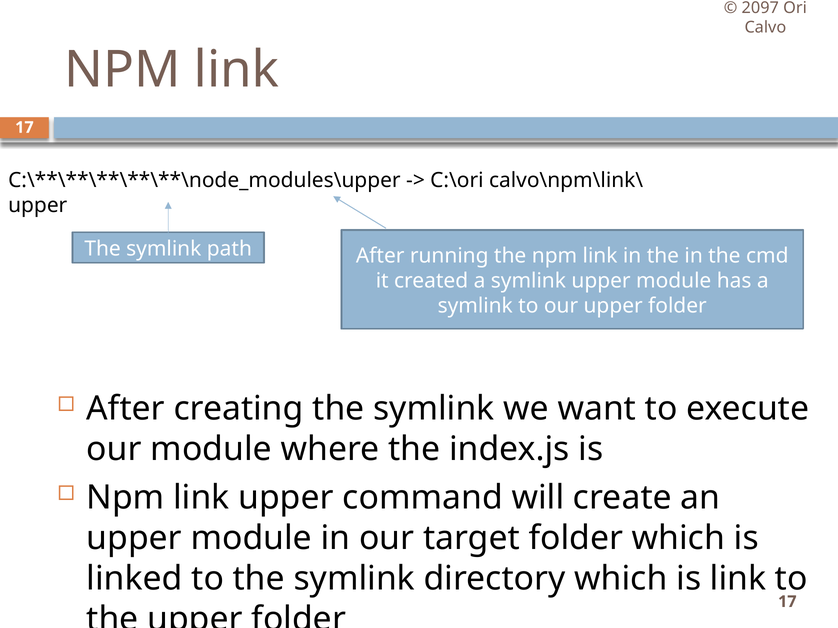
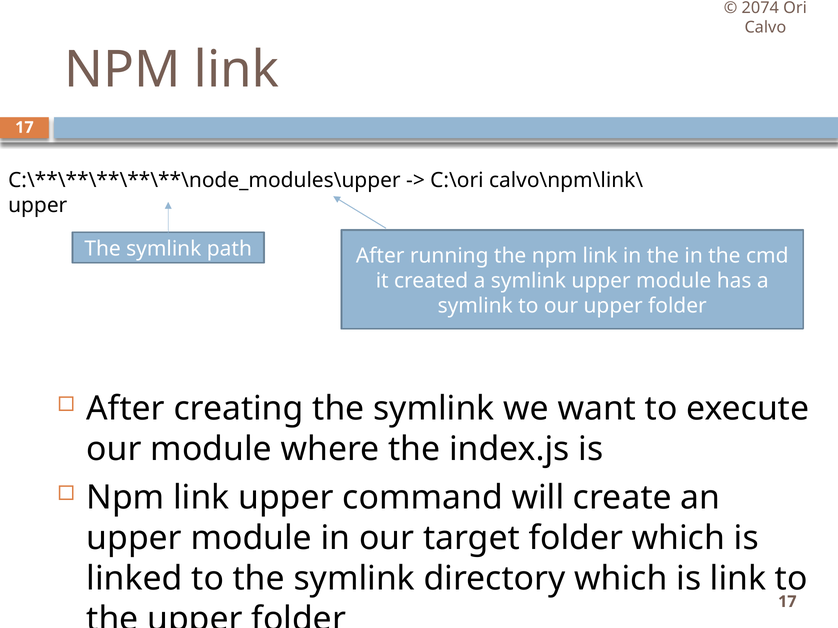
2097: 2097 -> 2074 (760, 8)
